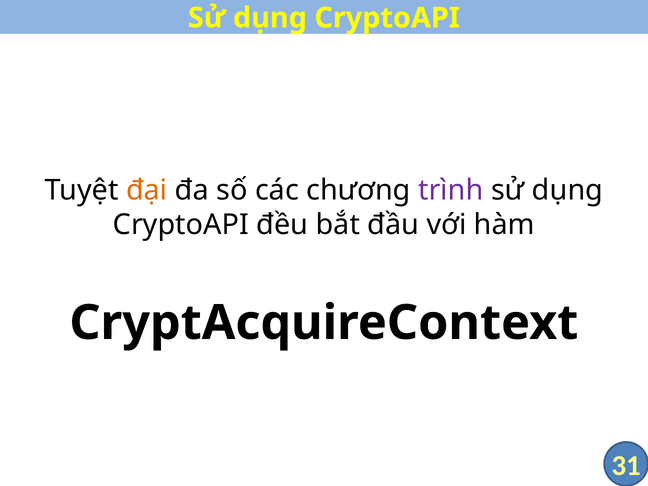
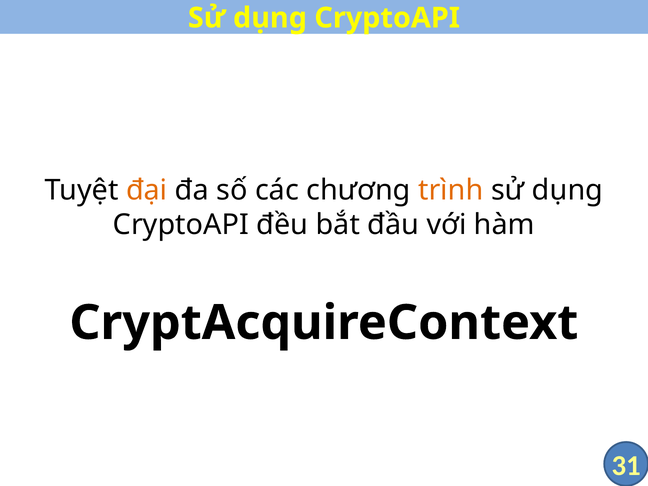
trình colour: purple -> orange (451, 190)
